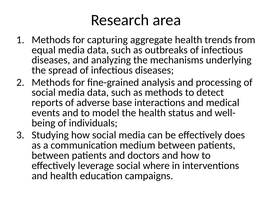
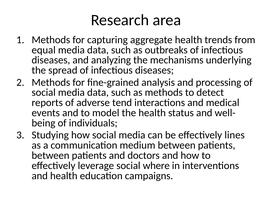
base: base -> tend (122, 103)
does: does -> lines (235, 135)
